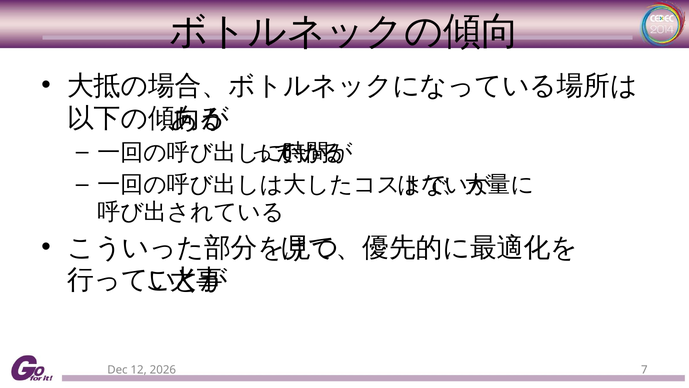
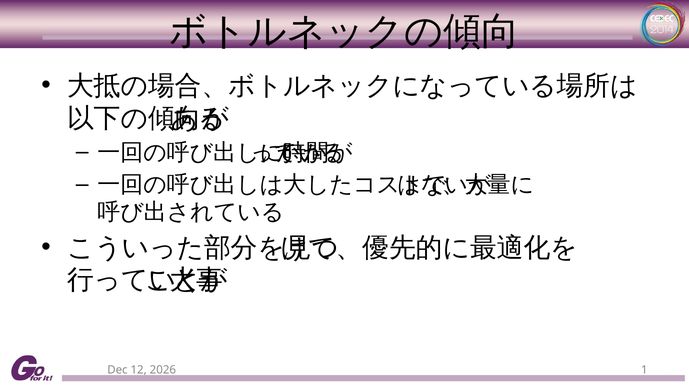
7: 7 -> 1 (644, 369)
